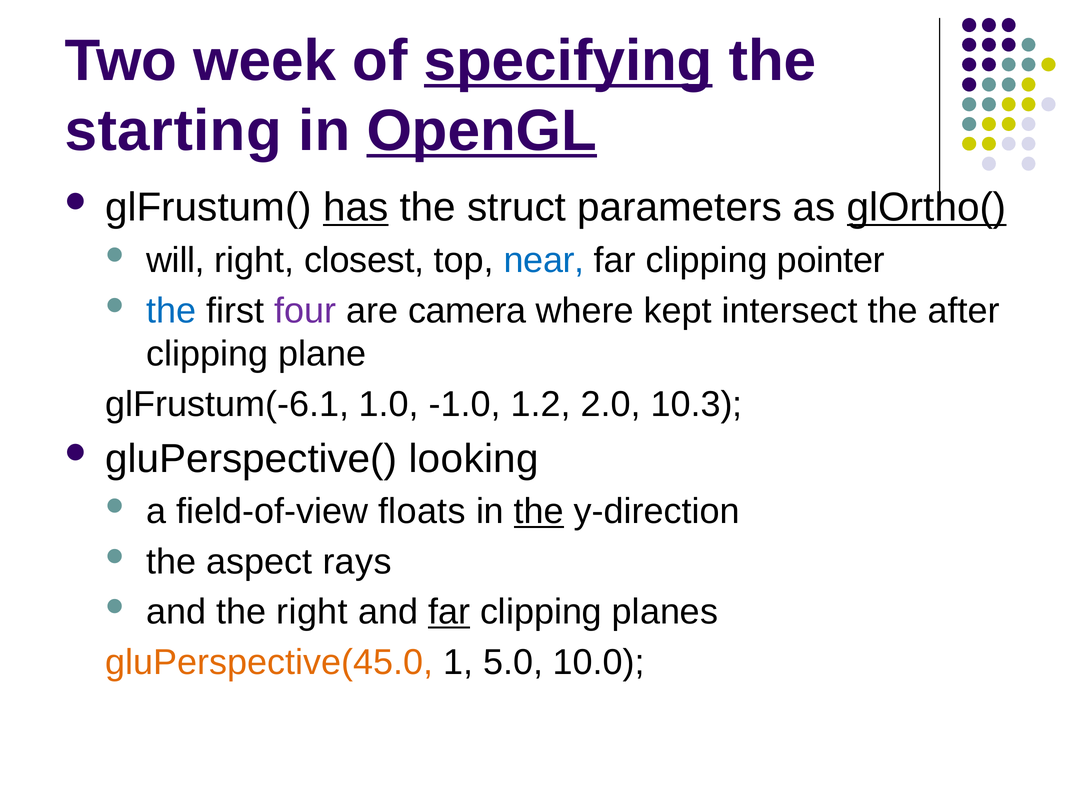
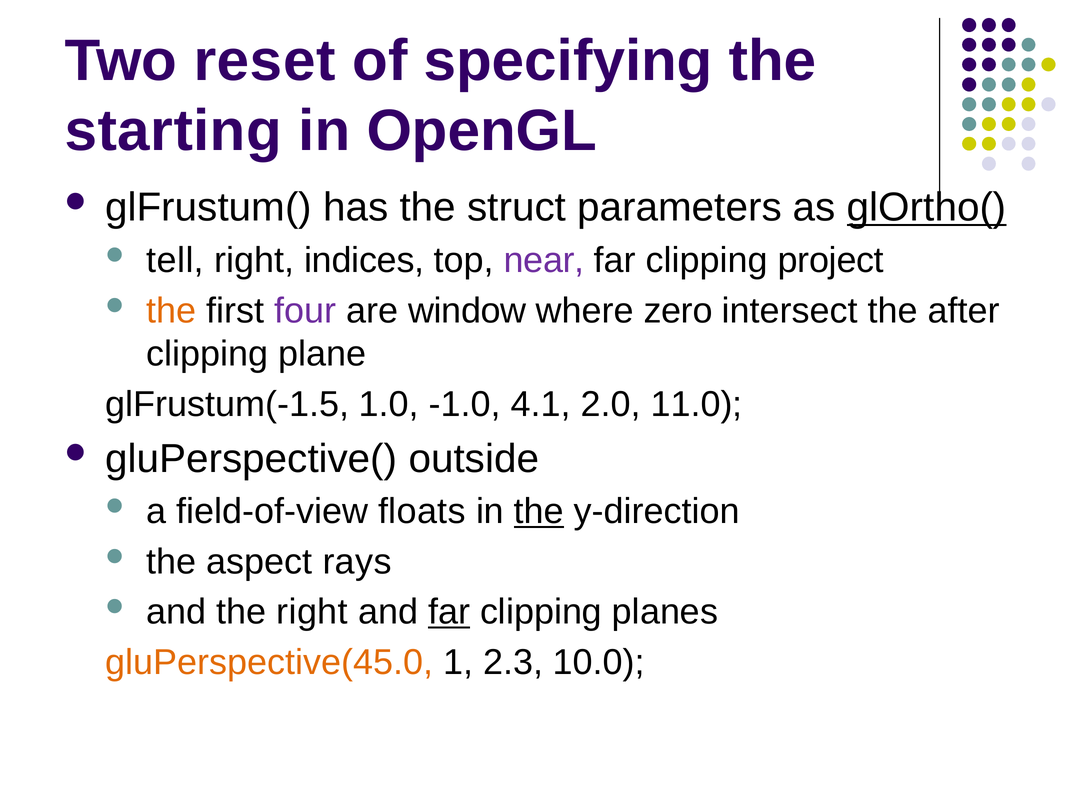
week: week -> reset (265, 61)
specifying underline: present -> none (568, 61)
OpenGL underline: present -> none (482, 131)
has underline: present -> none (356, 208)
will: will -> tell (175, 260)
closest: closest -> indices (364, 260)
near colour: blue -> purple (544, 260)
pointer: pointer -> project (831, 260)
the colour: blue -> orange (171, 311)
camera: camera -> window (467, 311)
kept: kept -> zero (678, 311)
glFrustum(-6.1: glFrustum(-6.1 -> glFrustum(-1.5 (227, 404)
1.2: 1.2 -> 4.1 (541, 404)
10.3: 10.3 -> 11.0 (697, 404)
looking: looking -> outside (474, 459)
5.0: 5.0 -> 2.3 (513, 663)
